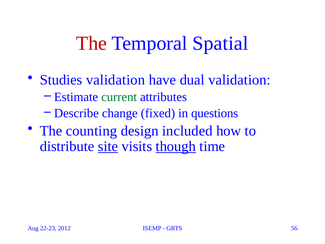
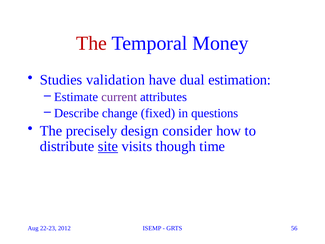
Spatial: Spatial -> Money (220, 43)
dual validation: validation -> estimation (240, 80)
current colour: green -> purple (119, 97)
counting: counting -> precisely (92, 131)
included: included -> consider (187, 131)
though underline: present -> none (176, 146)
